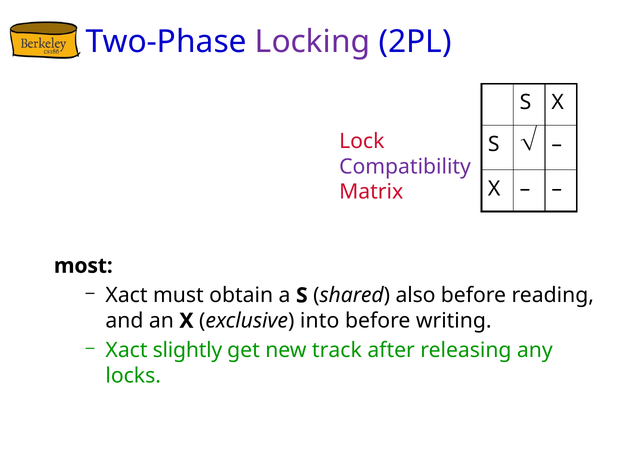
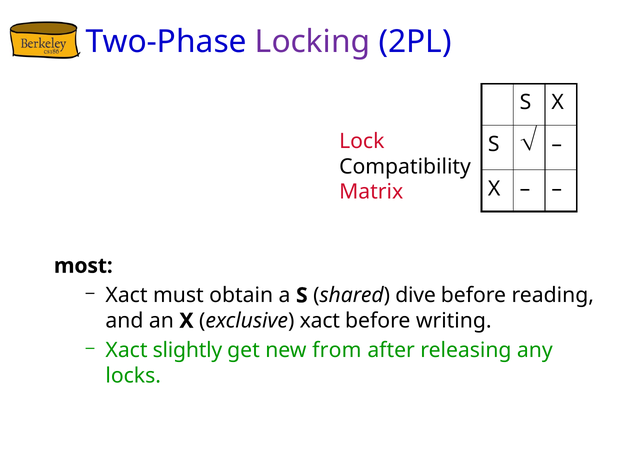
Compatibility colour: purple -> black (405, 167)
also: also -> dive (416, 296)
exclusive into: into -> xact (320, 321)
track: track -> from (337, 351)
